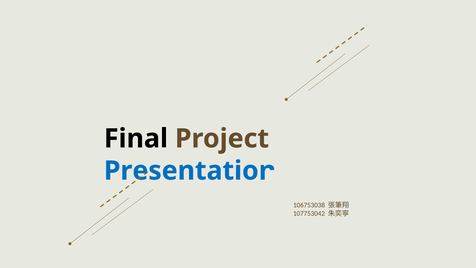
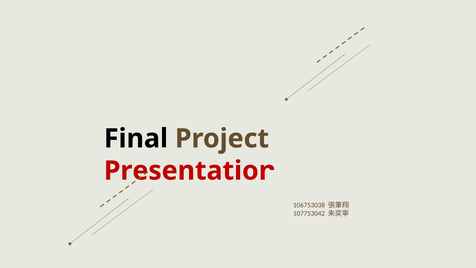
Presentation colour: blue -> red (190, 171)
